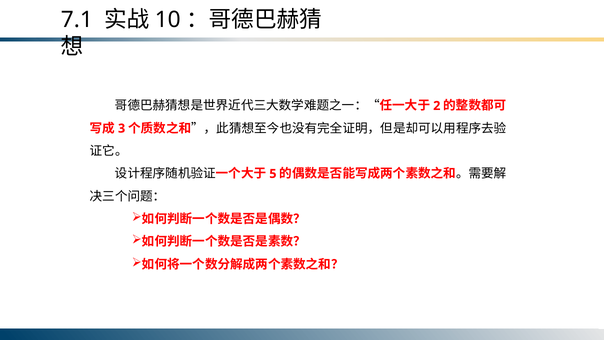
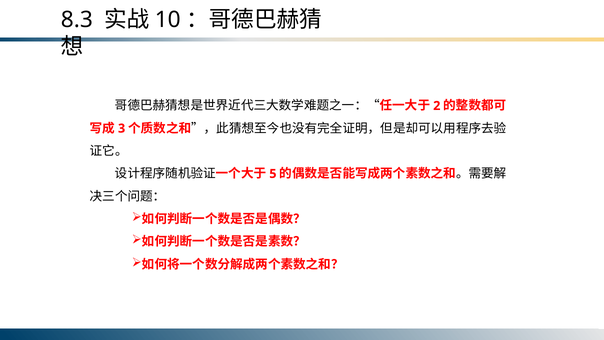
7.1: 7.1 -> 8.3 (77, 20)
